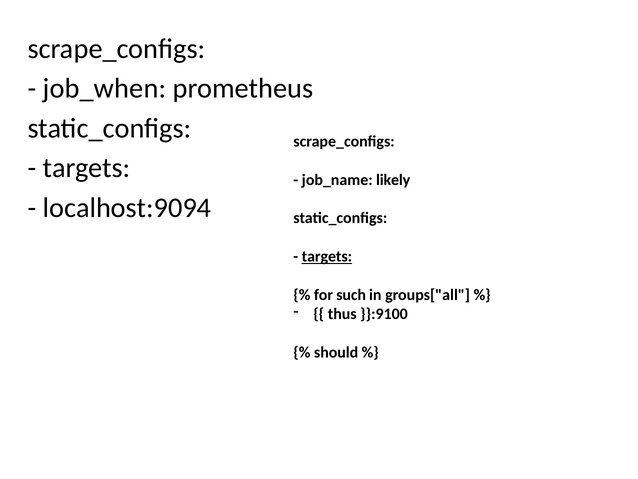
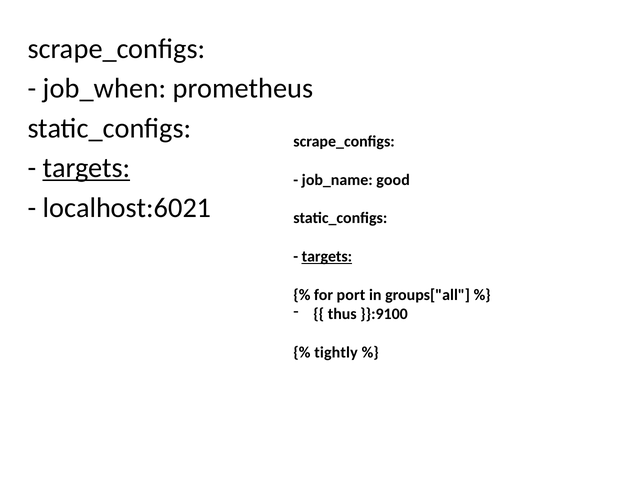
targets underline: none -> present (87, 168)
likely: likely -> good (393, 180)
localhost:9094: localhost:9094 -> localhost:6021 (127, 208)
such: such -> port (351, 295)
should: should -> tightly (336, 352)
